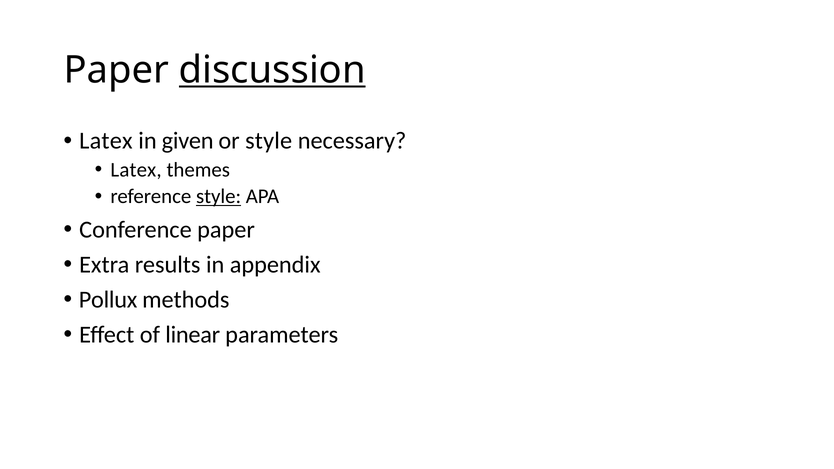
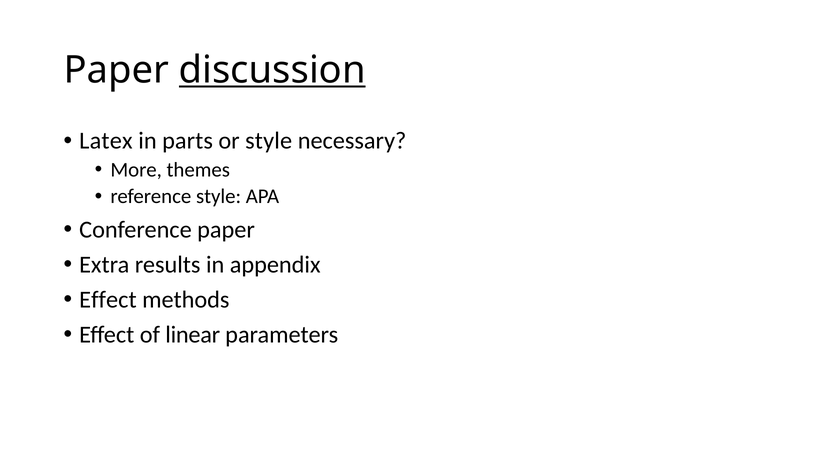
given: given -> parts (188, 141)
Latex: Latex -> More (136, 170)
style underline: present -> none (219, 197)
Pollux: Pollux -> Effect (108, 300)
